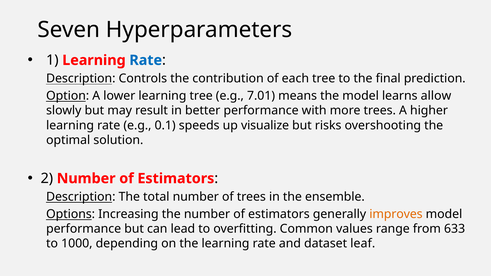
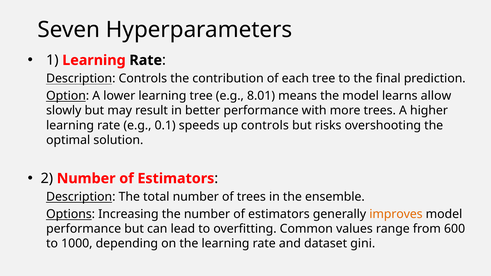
Rate colour: blue -> black (146, 60)
7.01: 7.01 -> 8.01 (261, 96)
up visualize: visualize -> controls (265, 125)
633: 633 -> 600 (455, 229)
leaf: leaf -> gini (363, 244)
